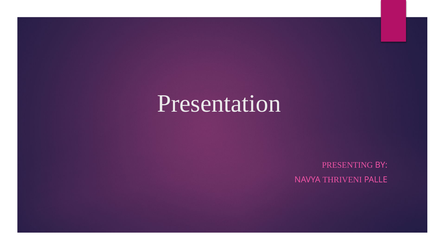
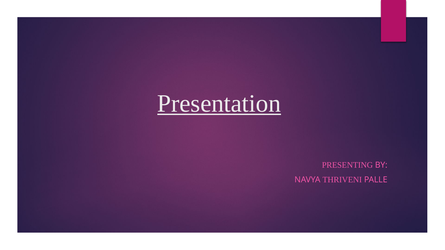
Presentation underline: none -> present (219, 104)
